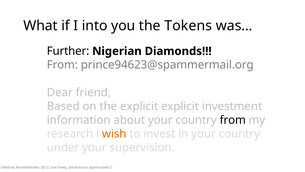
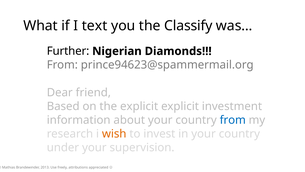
into: into -> text (95, 26)
Tokens: Tokens -> Classify (188, 26)
from colour: black -> blue (233, 120)
